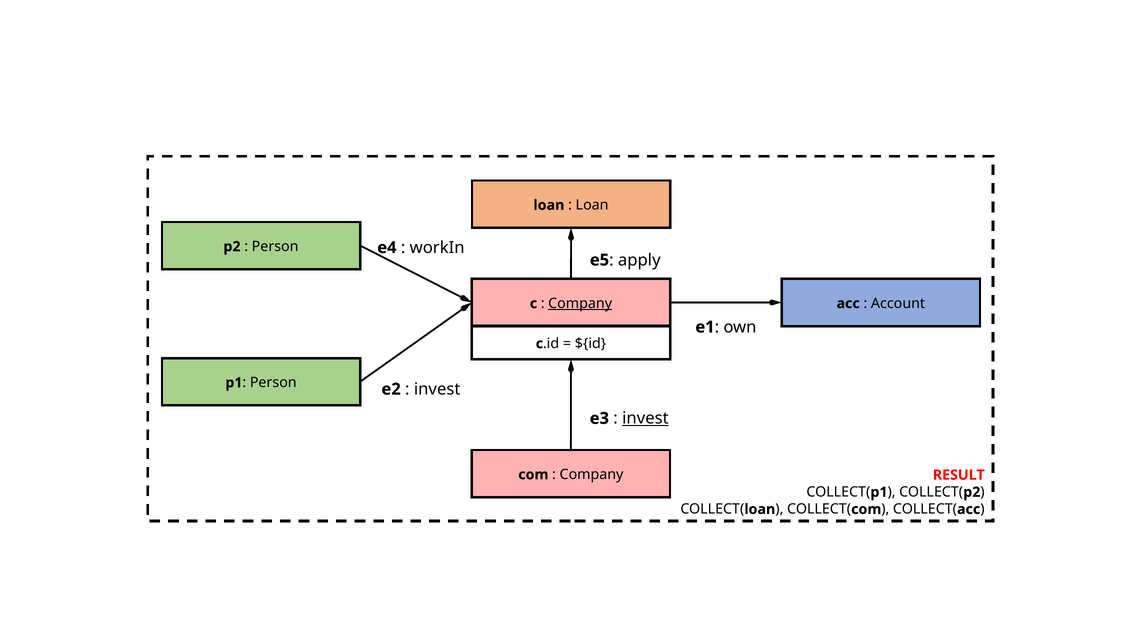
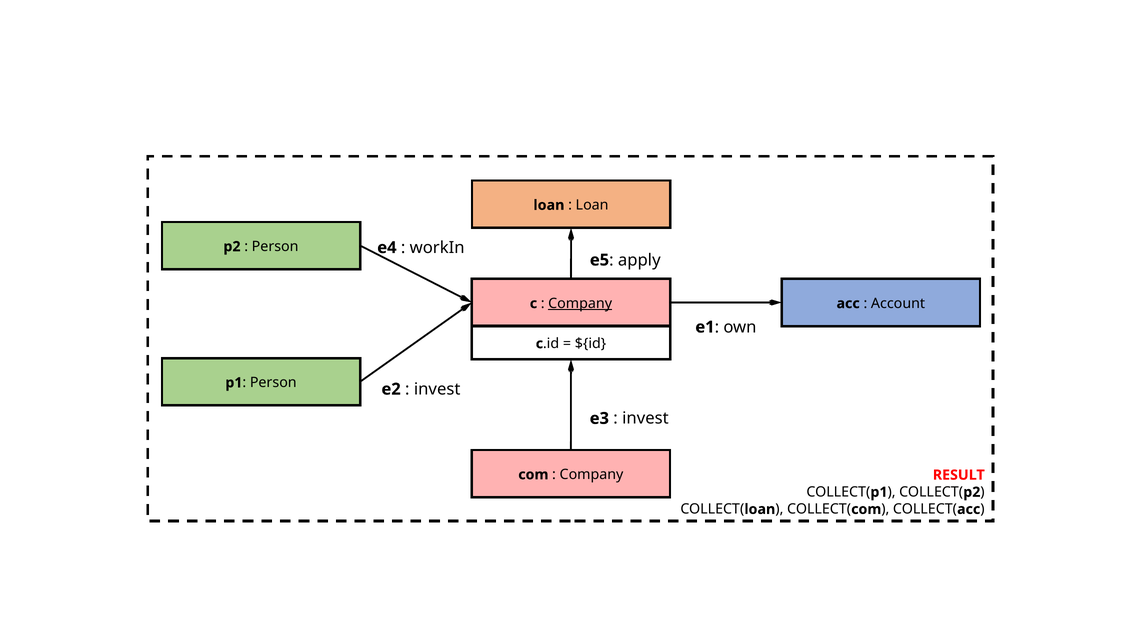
invest underline: present -> none (645, 419)
